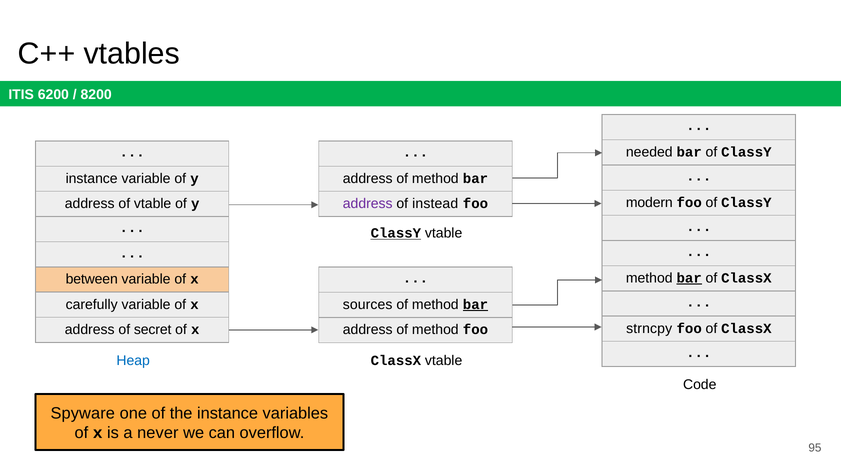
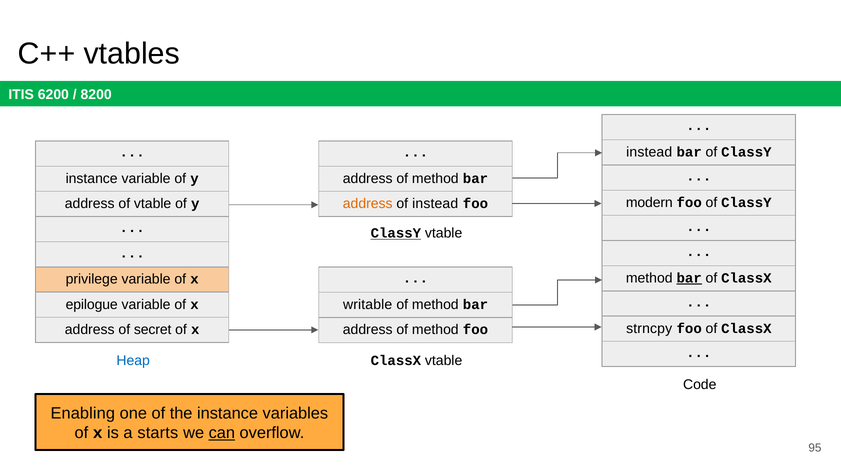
needed: needed -> instead (649, 152)
address colour: purple -> orange (368, 204)
between: between -> privilege (92, 279)
carefully: carefully -> epilogue (92, 304)
sources: sources -> writable (368, 305)
bar underline: present -> none (475, 305)
Spyware: Spyware -> Enabling (83, 413)
never: never -> starts (158, 433)
can underline: none -> present (222, 433)
